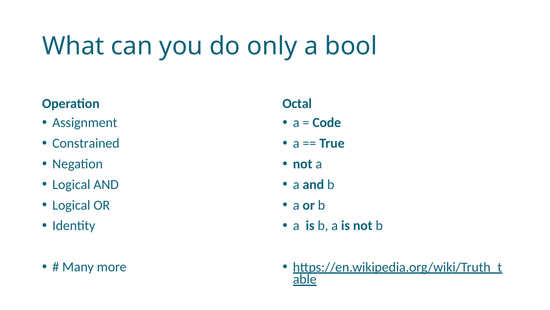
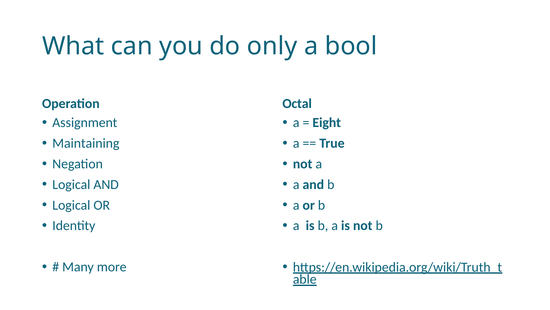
Code: Code -> Eight (327, 122)
Constrained: Constrained -> Maintaining (86, 143)
